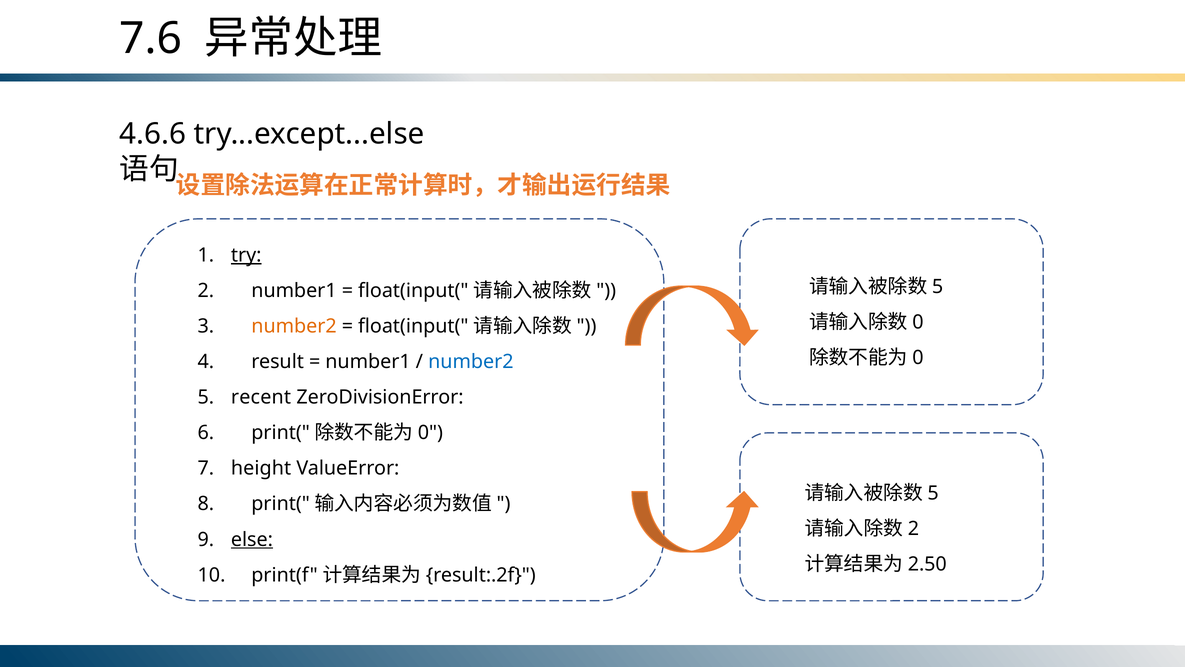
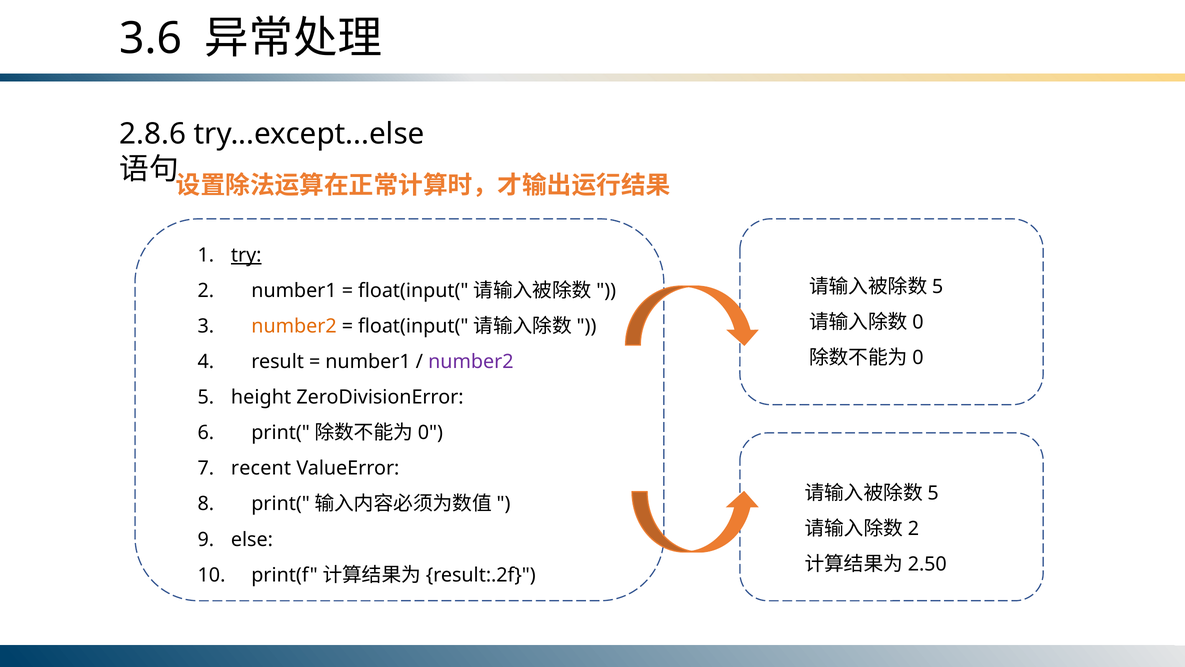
7.6: 7.6 -> 3.6 (151, 38)
4.6.6: 4.6.6 -> 2.8.6 (153, 134)
number2 colour: blue -> purple (471, 362)
recent: recent -> height (261, 397)
height: height -> recent (261, 468)
else underline: present -> none (252, 539)
